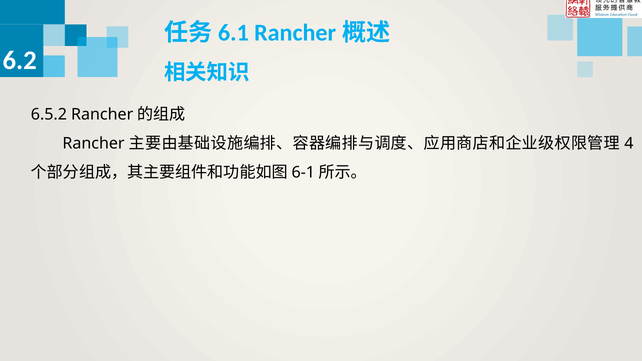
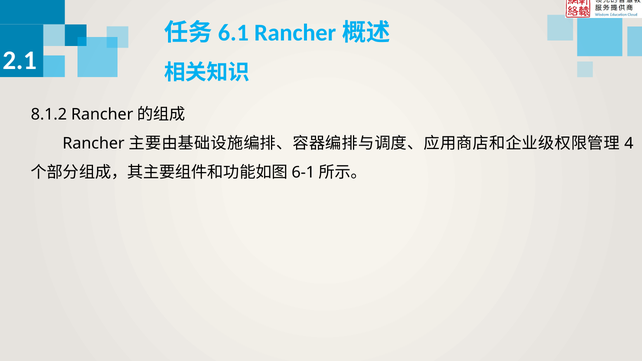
6.2: 6.2 -> 2.1 (20, 61)
6.5.2: 6.5.2 -> 8.1.2 (49, 115)
